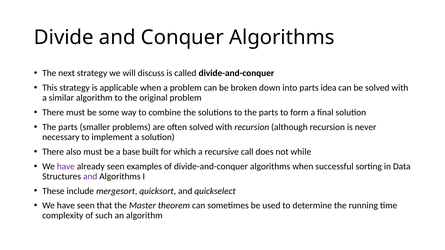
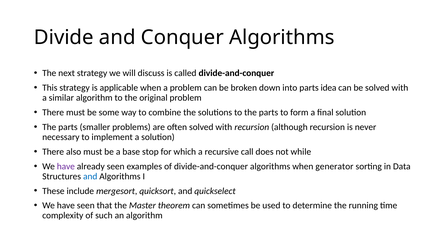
built: built -> stop (150, 152)
successful: successful -> generator (334, 167)
and colour: purple -> blue (90, 177)
